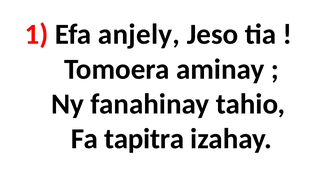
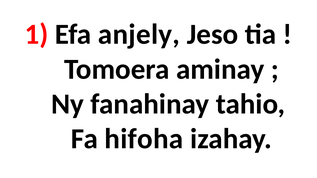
tapitra: tapitra -> hifoha (144, 139)
